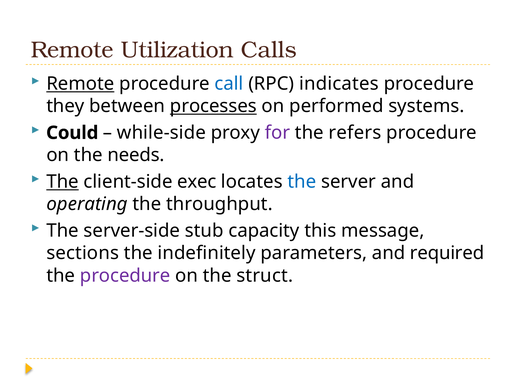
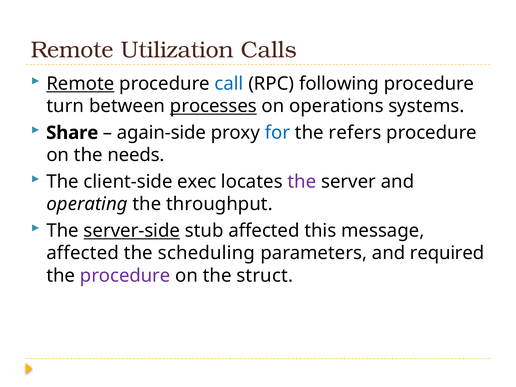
indicates: indicates -> following (339, 84)
they: they -> turn (65, 106)
performed: performed -> operations (336, 106)
Could: Could -> Share (72, 133)
while-side: while-side -> again-side (162, 133)
for colour: purple -> blue (277, 133)
The underline: present -> none (63, 182)
the colour: blue -> purple (302, 182)
server-side underline: none -> present (132, 231)
stub capacity: capacity -> affected (264, 231)
sections: sections -> affected (83, 253)
indefinitely: indefinitely -> scheduling (207, 253)
